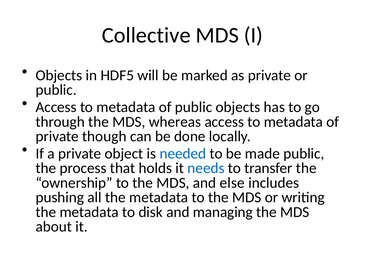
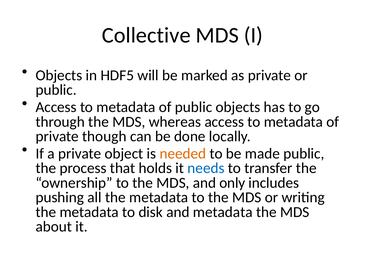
needed colour: blue -> orange (183, 153)
else: else -> only (232, 183)
and managing: managing -> metadata (223, 212)
